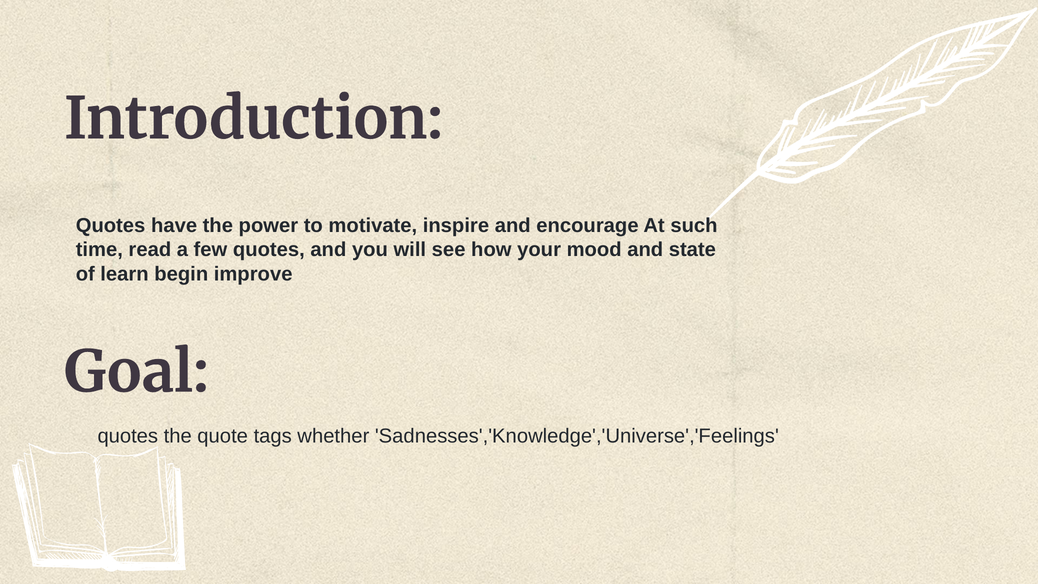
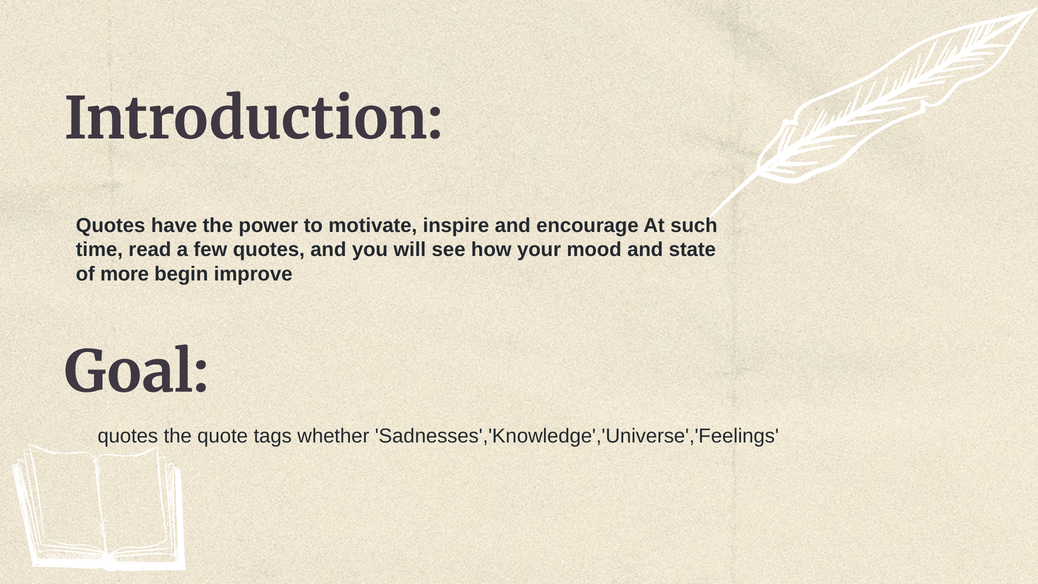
learn: learn -> more (125, 274)
